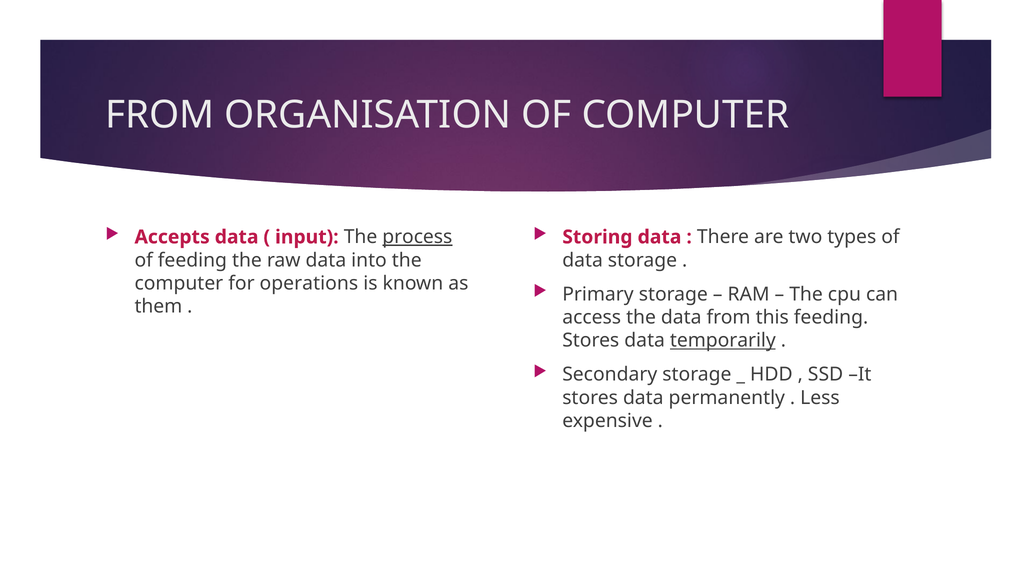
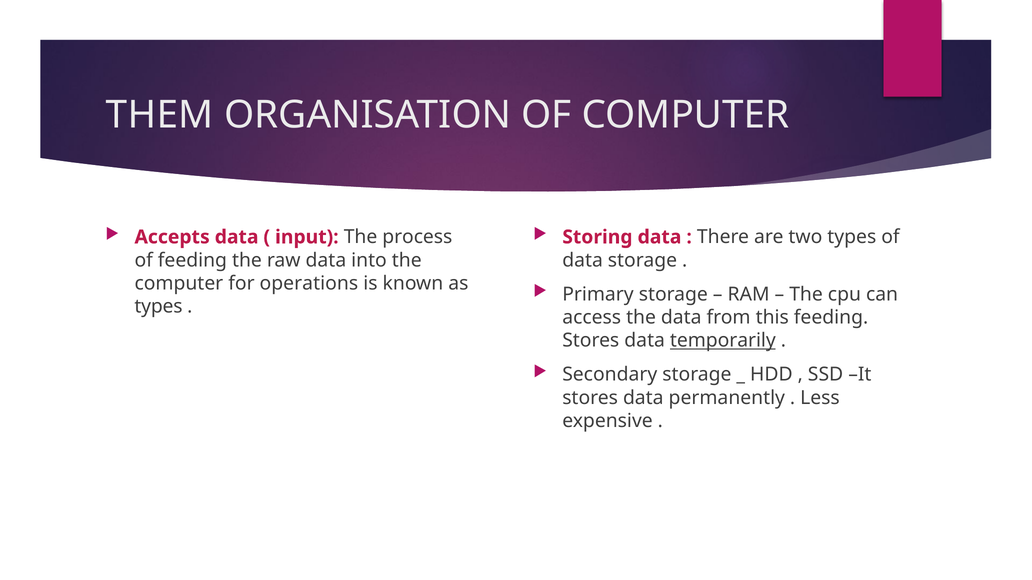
FROM: FROM -> THEM (160, 115)
process underline: present -> none (417, 237)
them: them -> types (158, 307)
